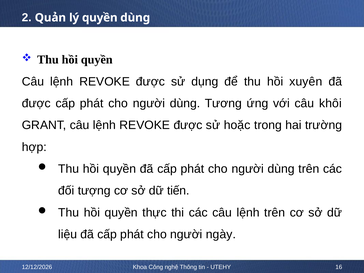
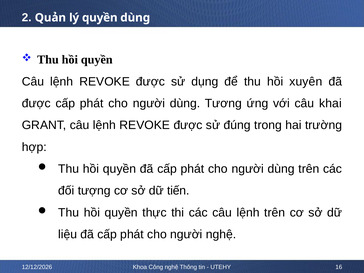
khôi: khôi -> khai (330, 103)
hoặc: hoặc -> đúng (237, 125)
người ngày: ngày -> nghệ (221, 234)
